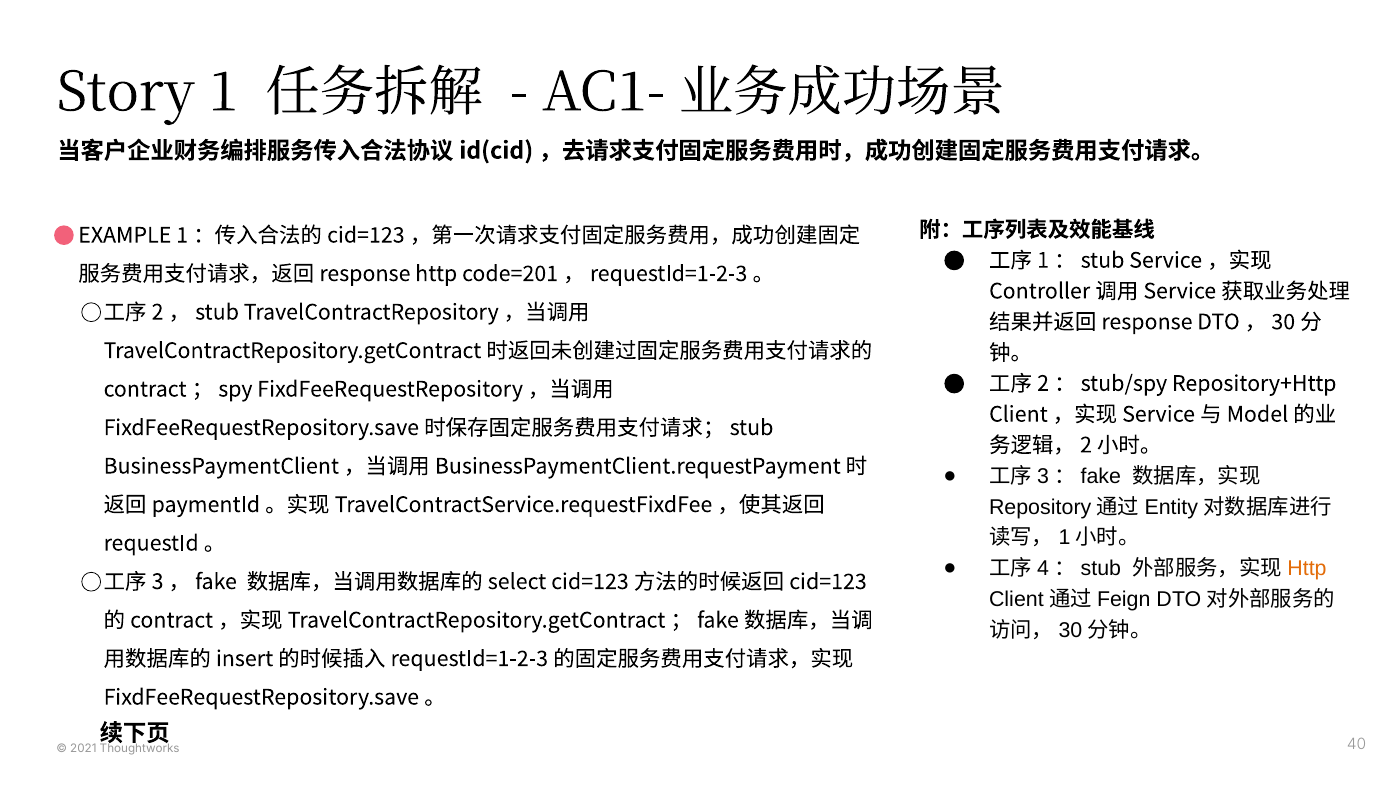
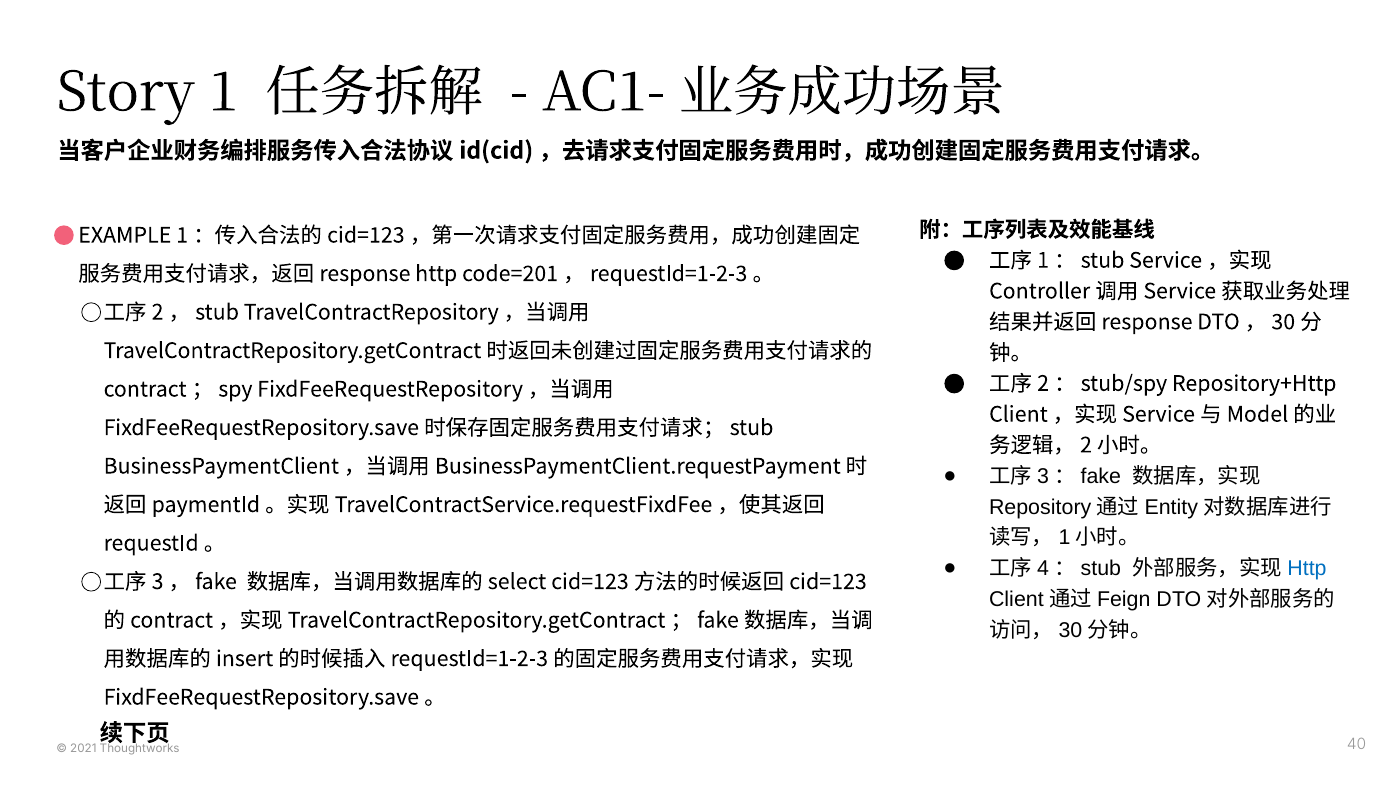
Http colour: orange -> blue (1307, 569)
